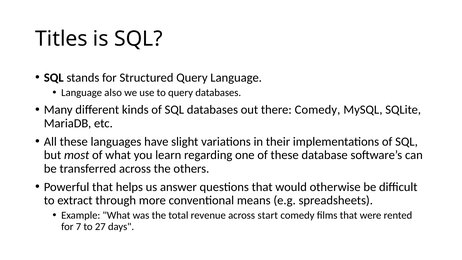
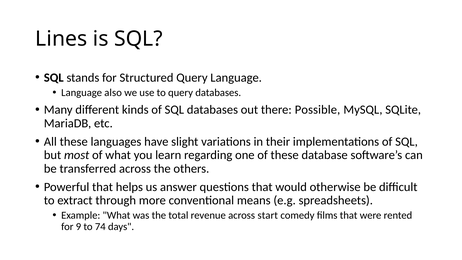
Titles: Titles -> Lines (61, 39)
there Comedy: Comedy -> Possible (318, 110)
7: 7 -> 9 (78, 227)
27: 27 -> 74 (100, 227)
